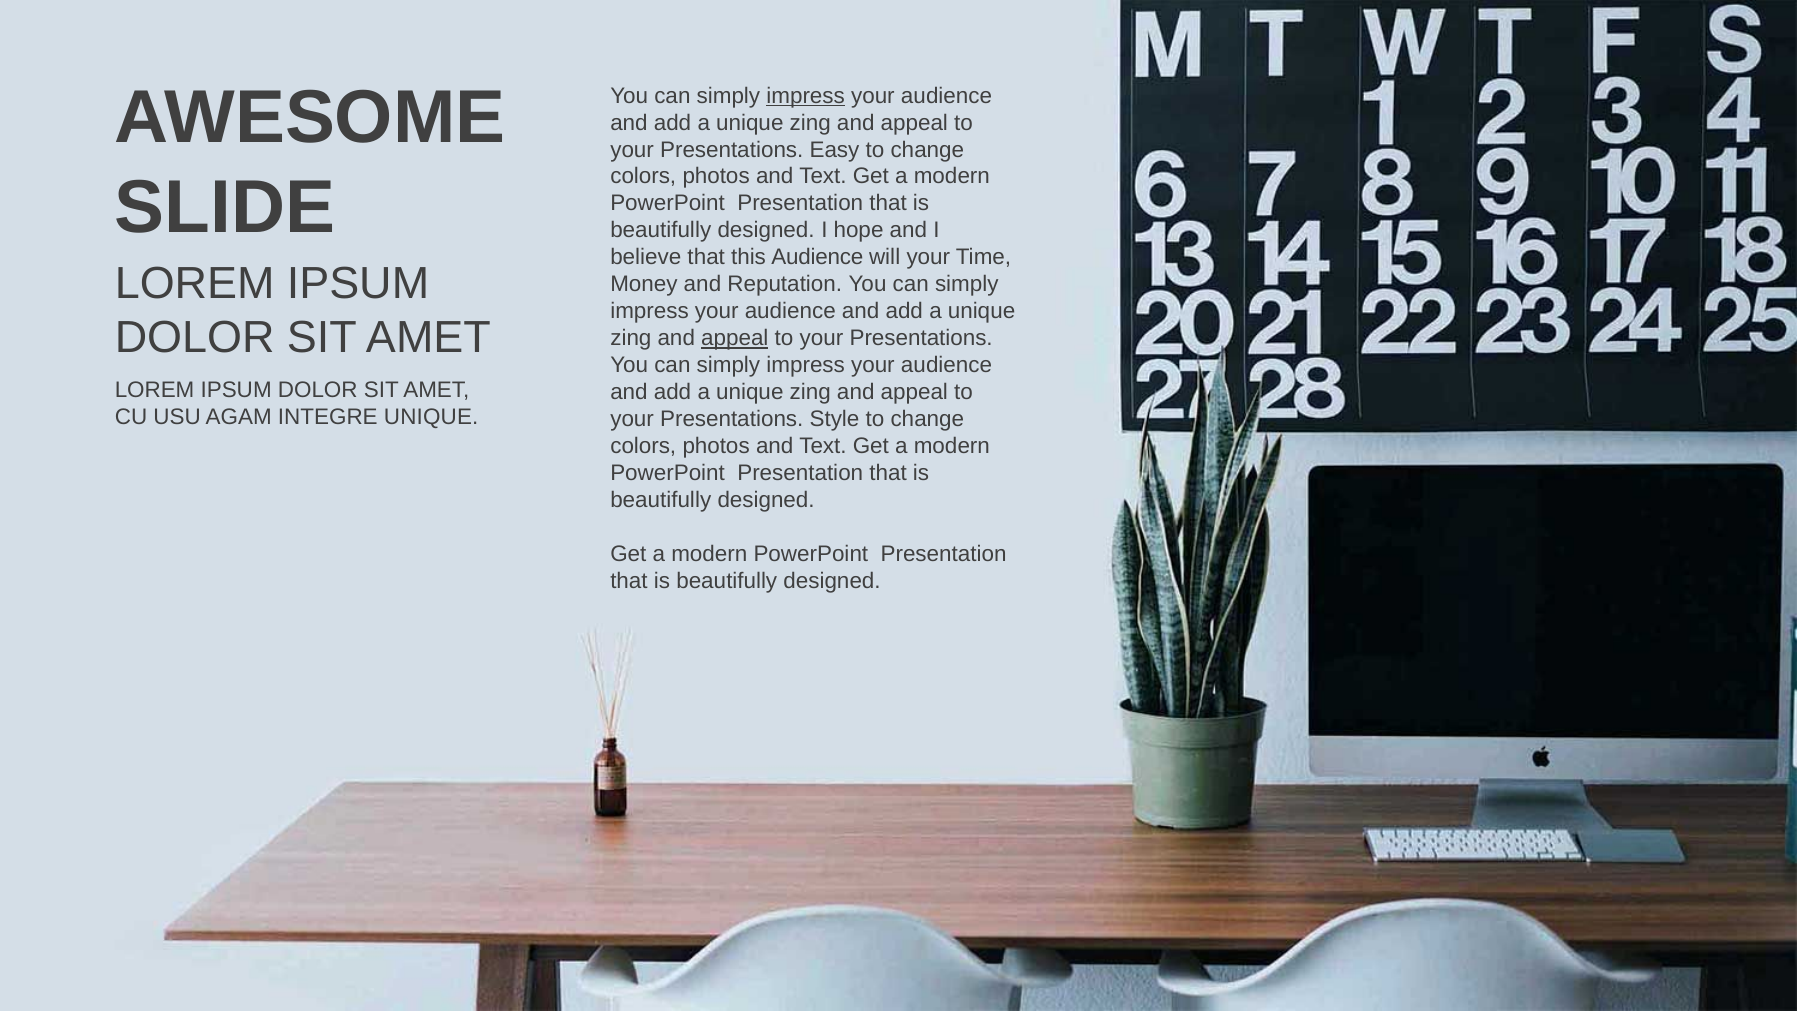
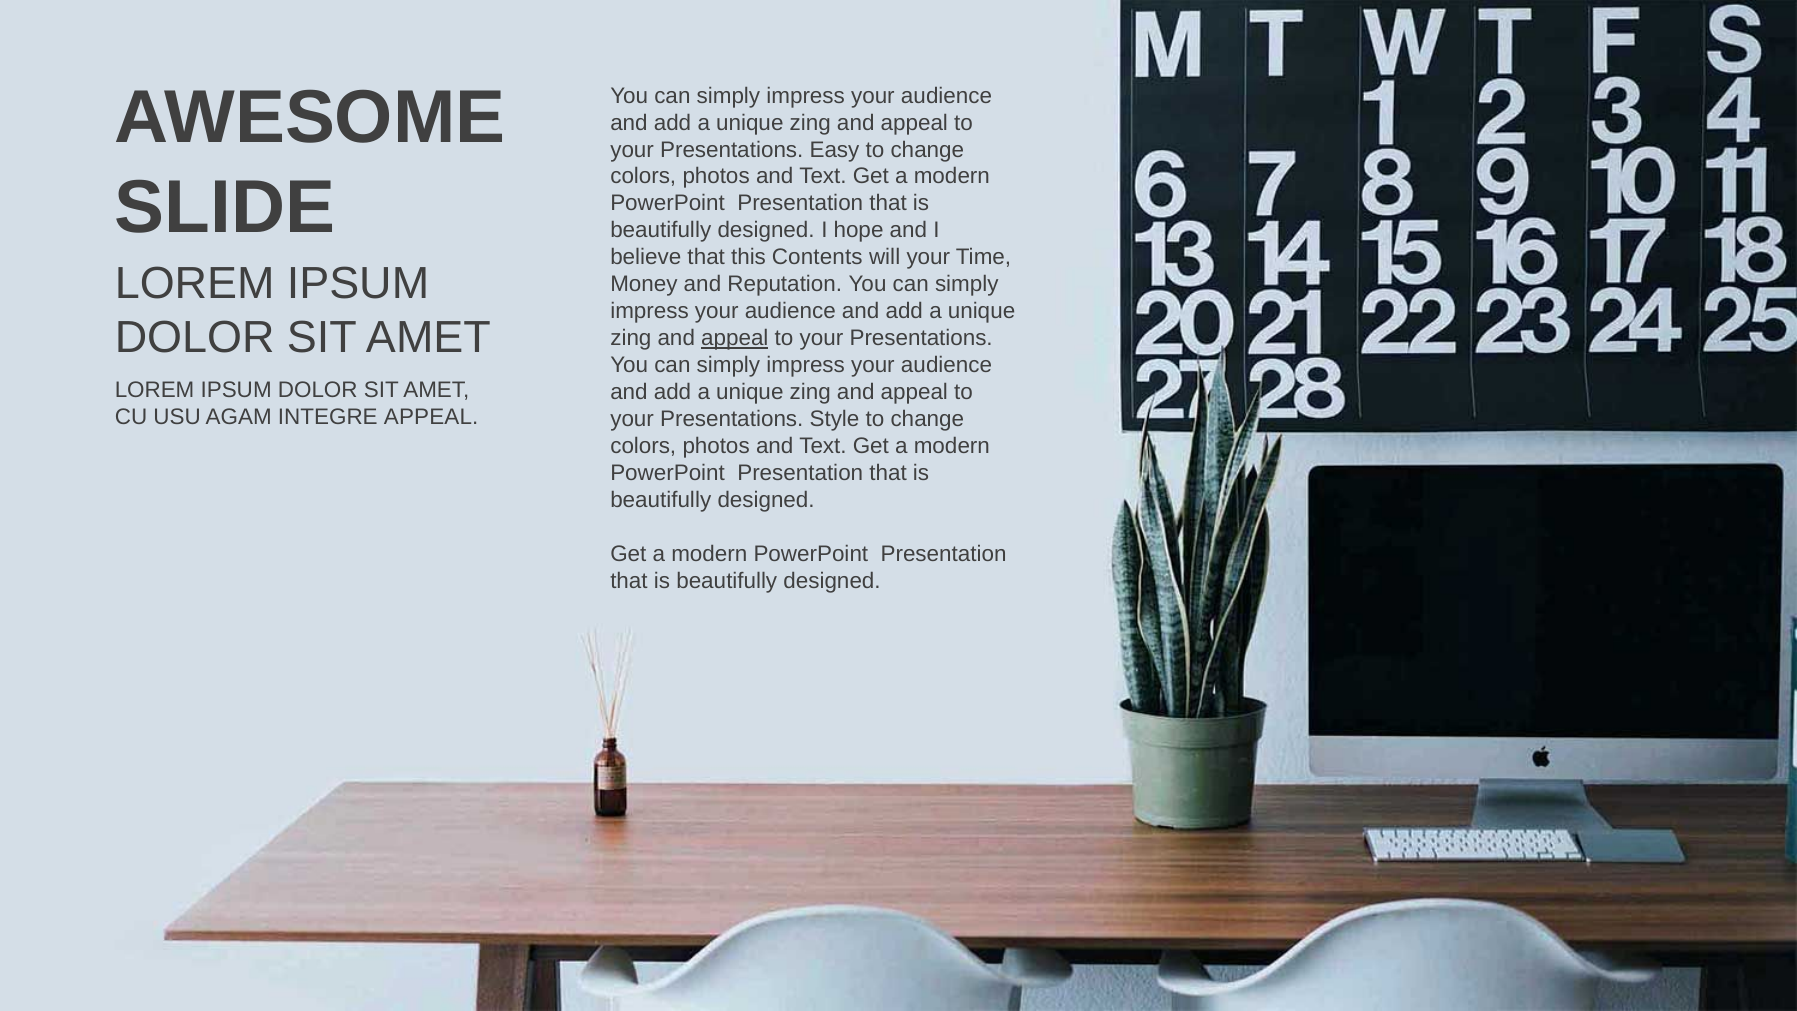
impress underline: present -> none (806, 96)
this Audience: Audience -> Contents (817, 257)
INTEGRE UNIQUE: UNIQUE -> APPEAL (431, 417)
